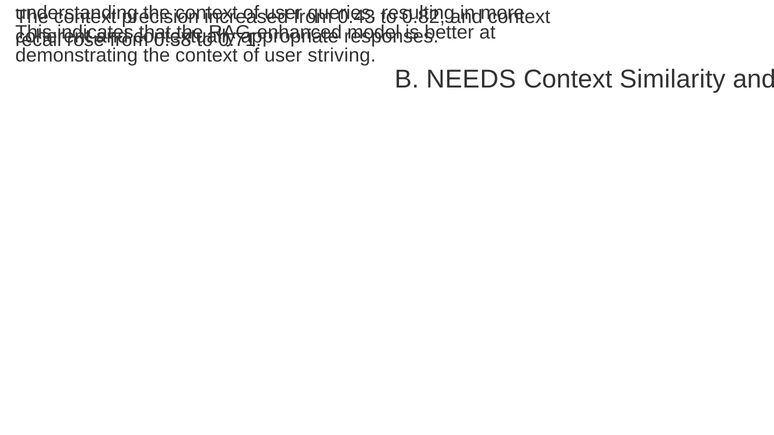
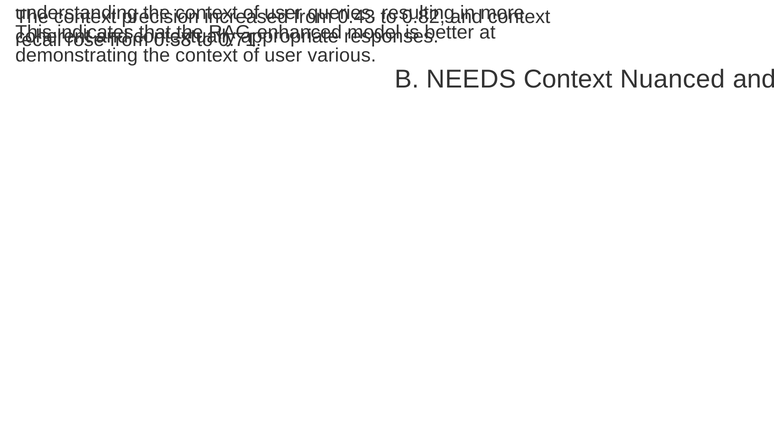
striving: striving -> various (342, 56)
Similarity: Similarity -> Nuanced (672, 79)
